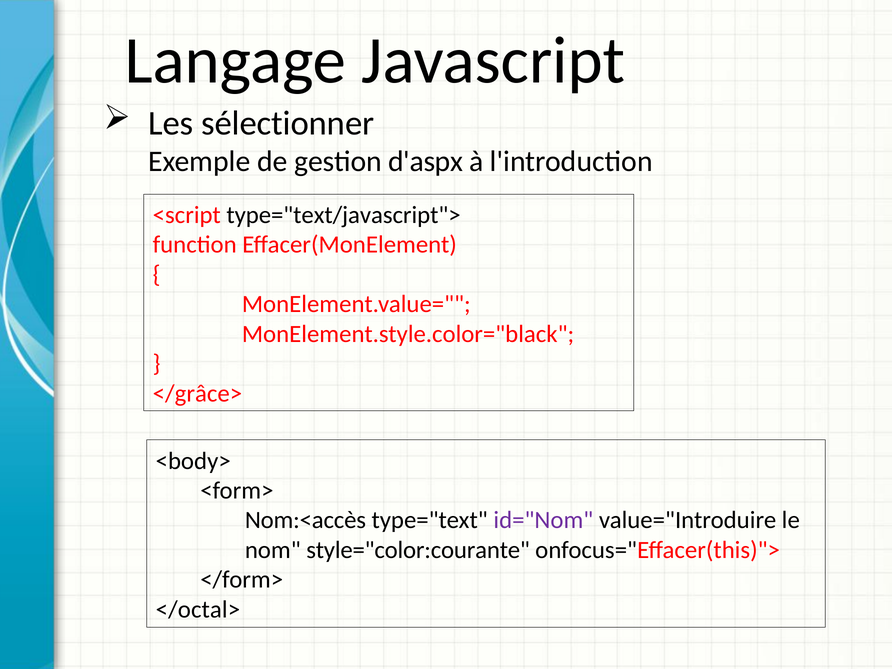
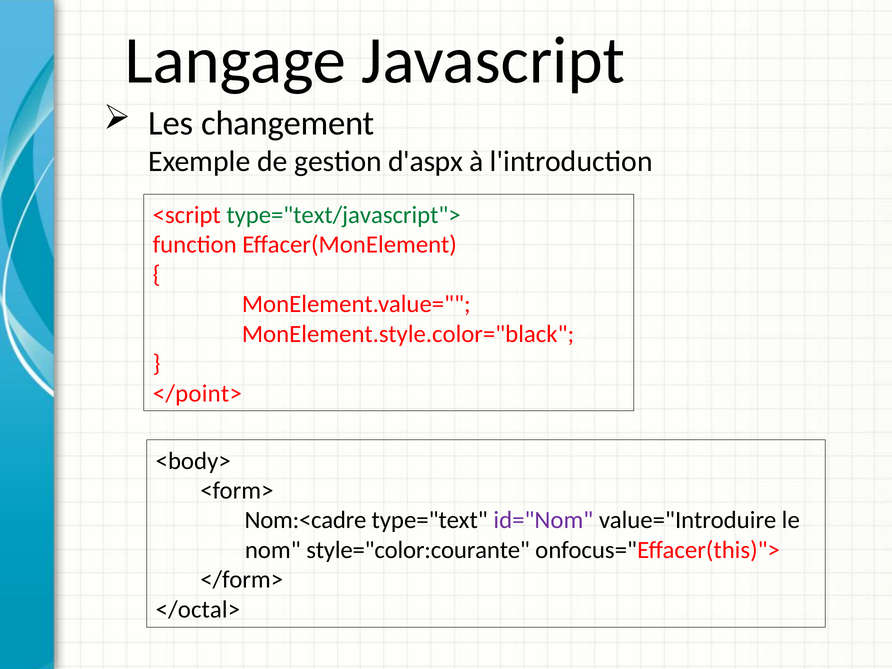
sélectionner: sélectionner -> changement (288, 123)
type="text/javascript"> colour: black -> green (344, 215)
</grâce>: </grâce> -> </point> (197, 393)
Nom:<accès: Nom:<accès -> Nom:<cadre (305, 520)
